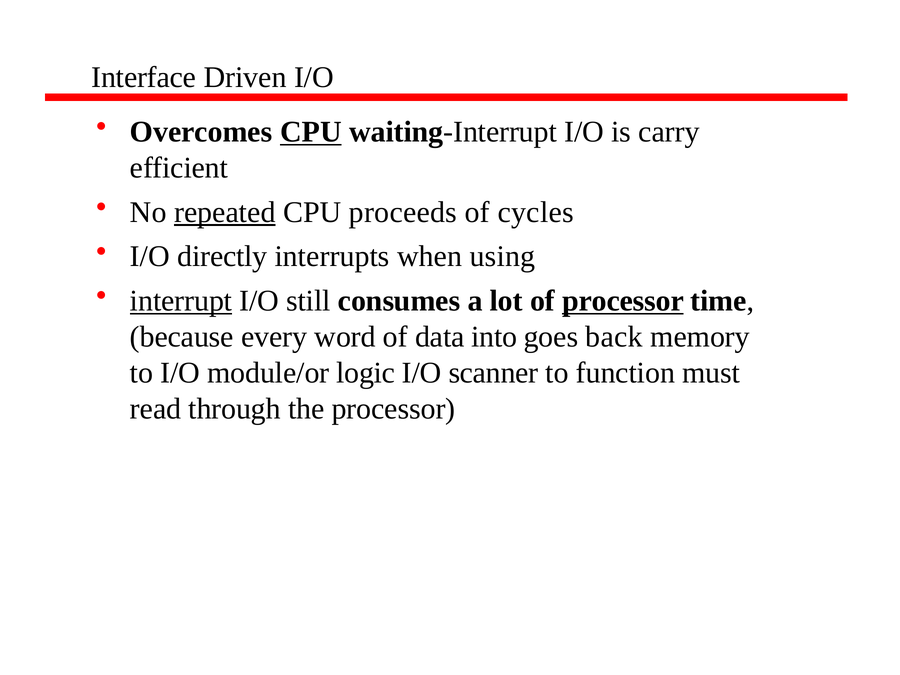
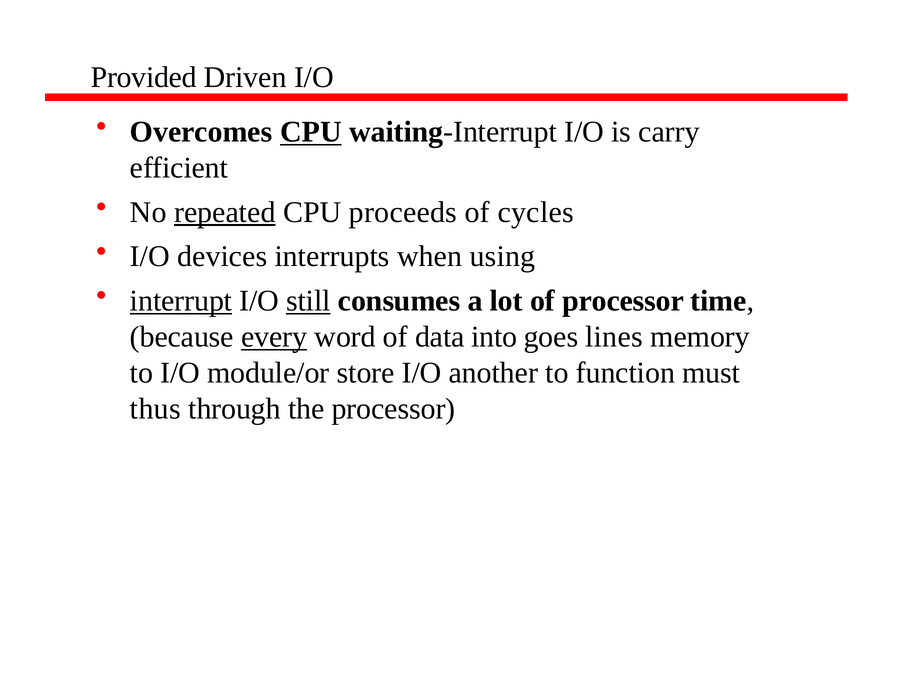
Interface: Interface -> Provided (144, 77)
directly: directly -> devices (222, 257)
still underline: none -> present (308, 301)
processor underline: present -> none (623, 301)
every underline: none -> present (274, 337)
back: back -> lines (614, 337)
logic: logic -> store (366, 373)
scanner: scanner -> another (493, 373)
read: read -> thus (155, 409)
